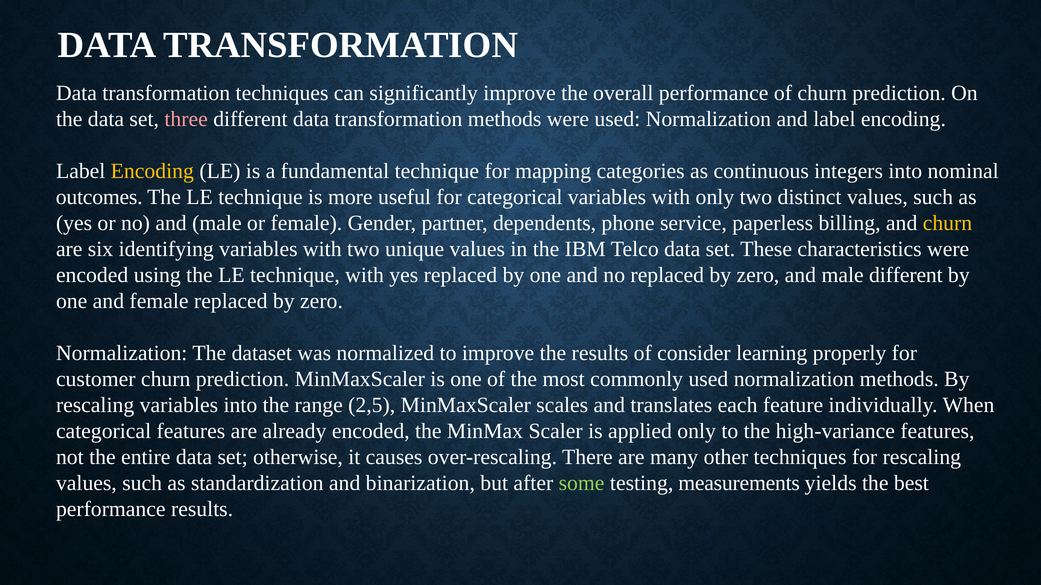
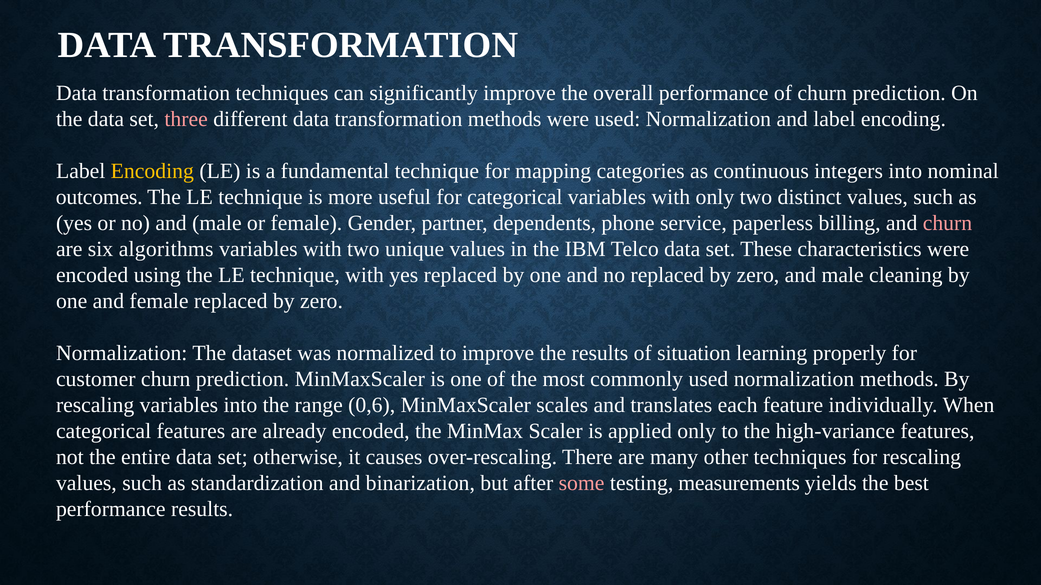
churn colour: yellow -> pink (947, 223)
identifying: identifying -> algorithms (166, 249)
male different: different -> cleaning (906, 276)
consider: consider -> situation (694, 354)
2,5: 2,5 -> 0,6 (372, 406)
some colour: light green -> pink (582, 484)
